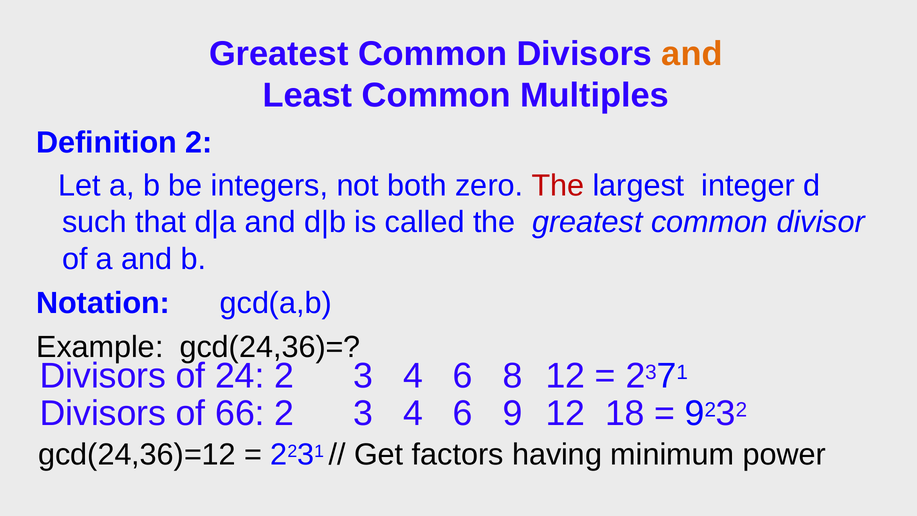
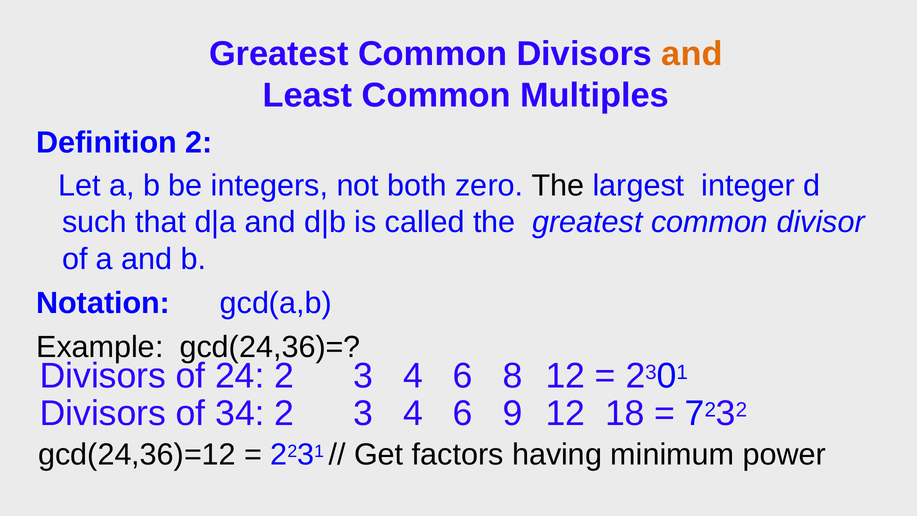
The colour: red -> black (558, 186)
7: 7 -> 0 (667, 376)
66: 66 -> 34 (240, 413)
9: 9 -> 7 (695, 413)
